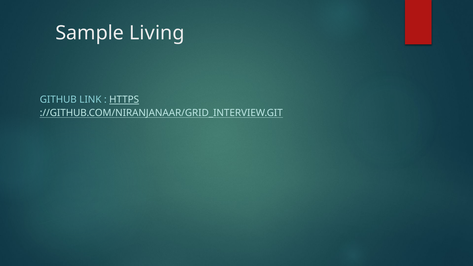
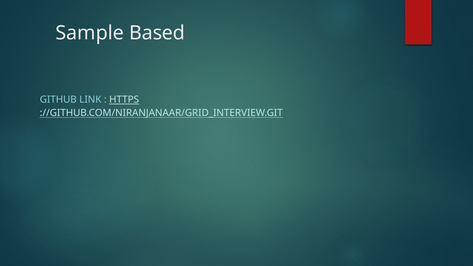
Living: Living -> Based (157, 33)
